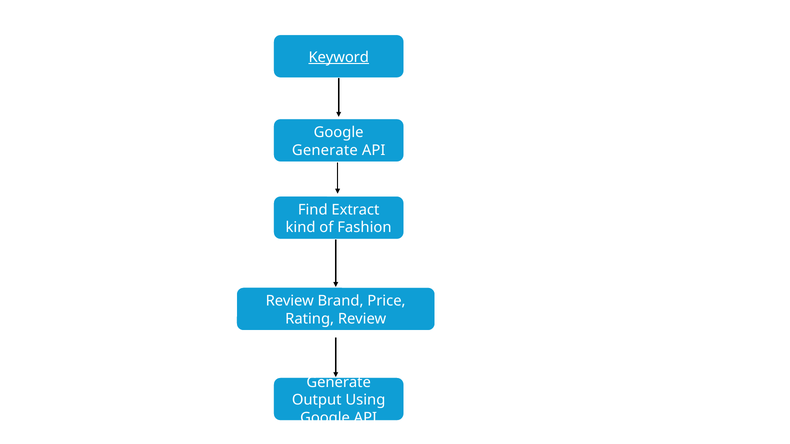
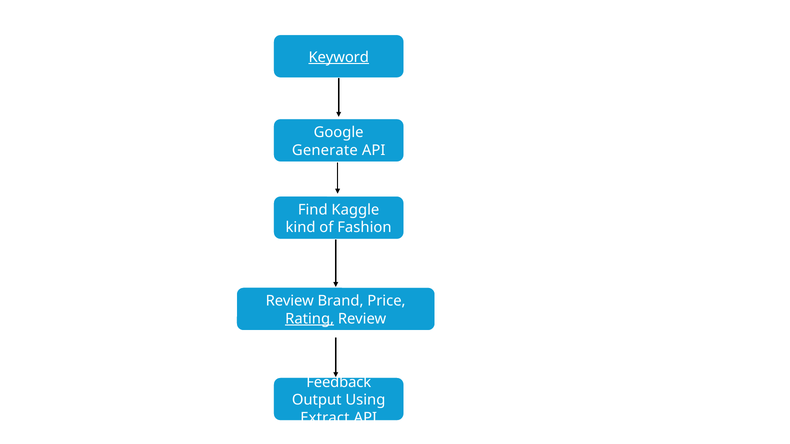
Extract: Extract -> Kaggle (355, 210)
Rating underline: none -> present (310, 319)
Generate: Generate -> Feedback (339, 383)
Google: Google -> Extract (325, 418)
